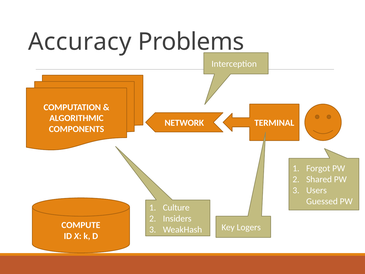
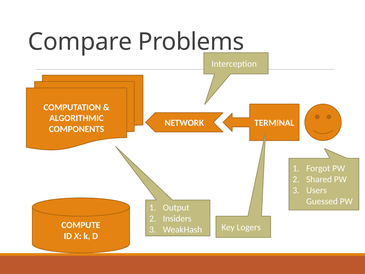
Accuracy: Accuracy -> Compare (80, 42)
Culture: Culture -> Output (176, 207)
